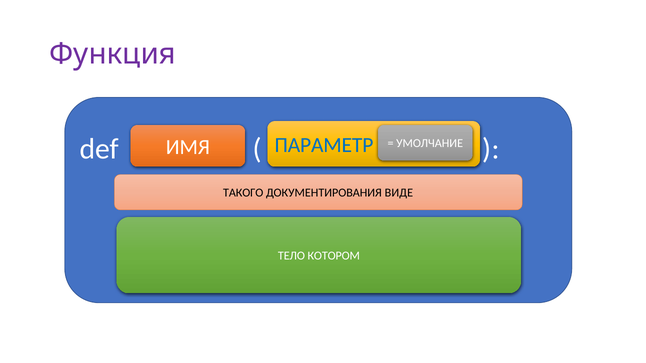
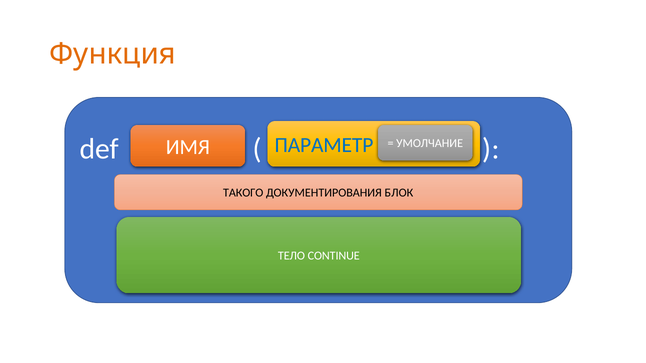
Функция colour: purple -> orange (113, 54)
ВИДЕ: ВИДЕ -> БЛОК (399, 193)
КОТОРОМ: КОТОРОМ -> CONTINUE (334, 256)
